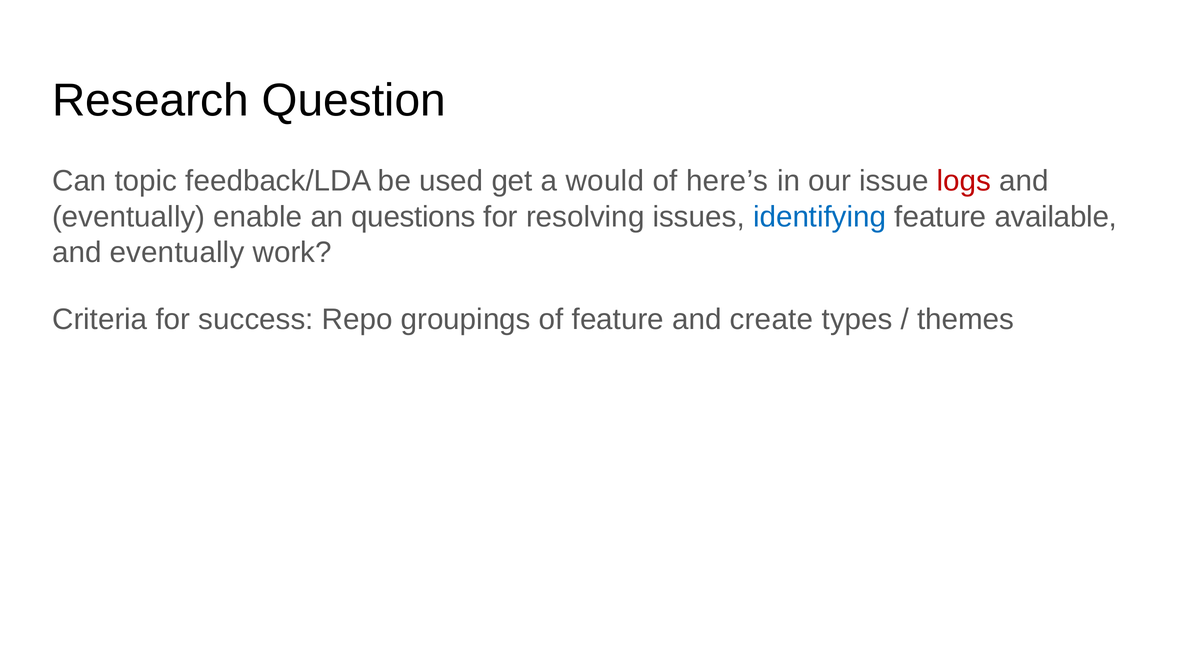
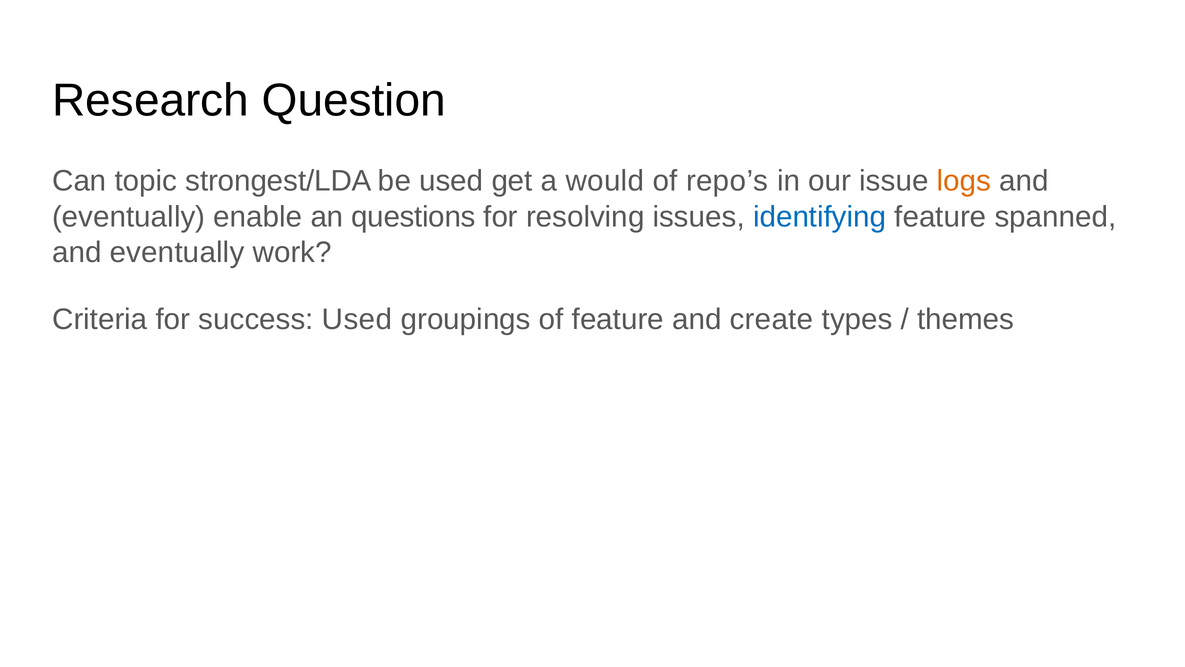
feedback/LDA: feedback/LDA -> strongest/LDA (278, 181)
here’s: here’s -> repo’s (727, 181)
logs colour: red -> orange (964, 181)
available: available -> spanned (1056, 217)
success Repo: Repo -> Used (357, 319)
